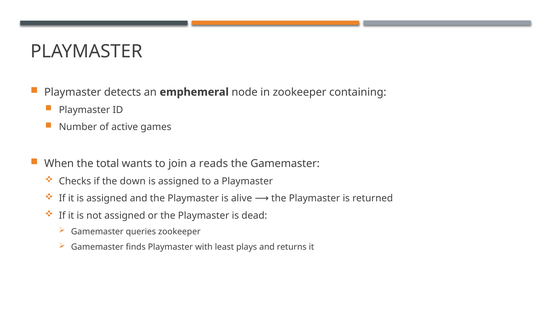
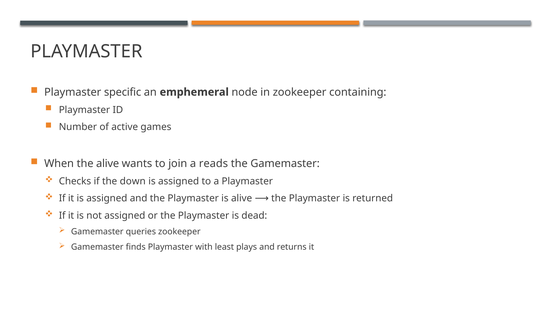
detects: detects -> specific (123, 92)
the total: total -> alive (108, 163)
